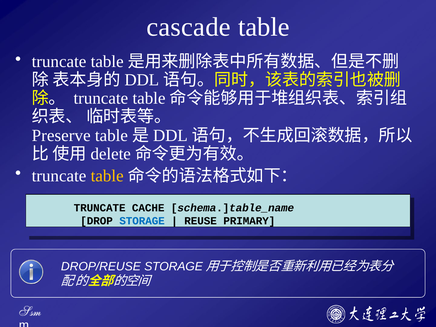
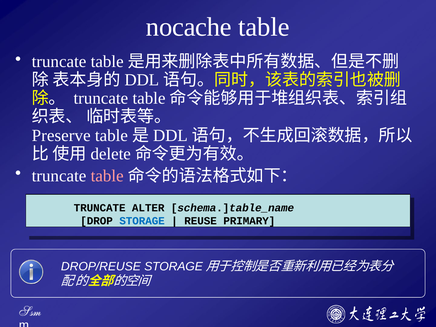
cascade: cascade -> nocache (189, 27)
table colour: yellow -> pink (107, 176)
CACHE: CACHE -> ALTER (148, 208)
